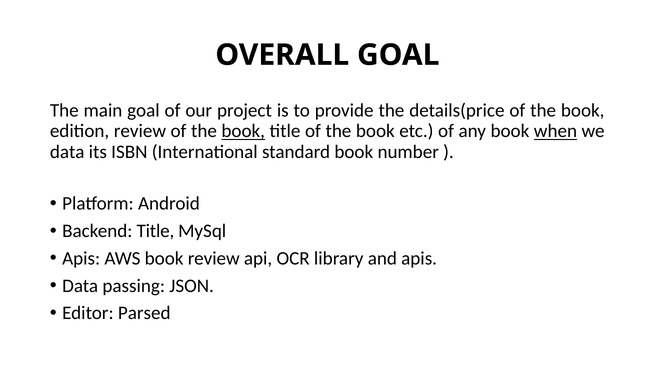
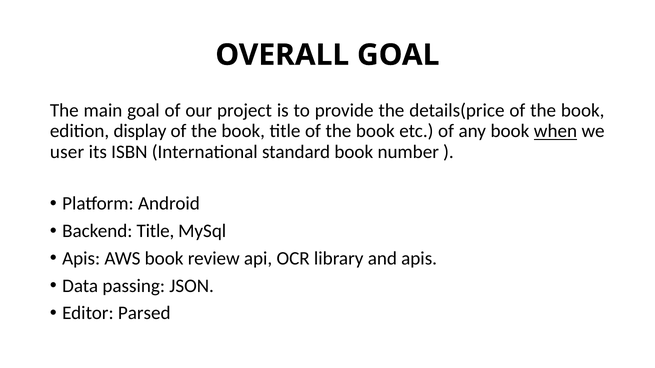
edition review: review -> display (140, 131)
book underline: present -> none (243, 131)
data: data -> user (67, 152)
